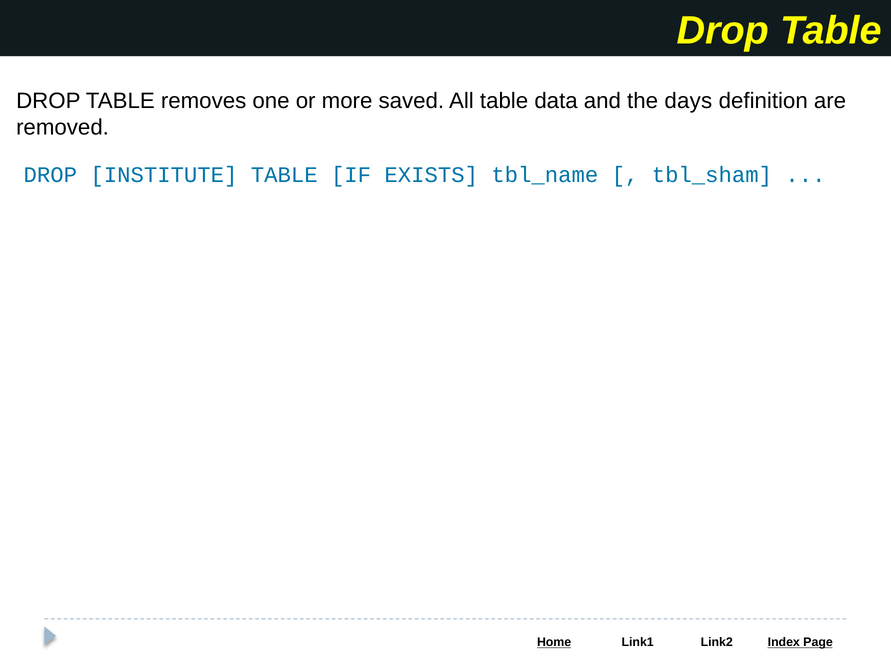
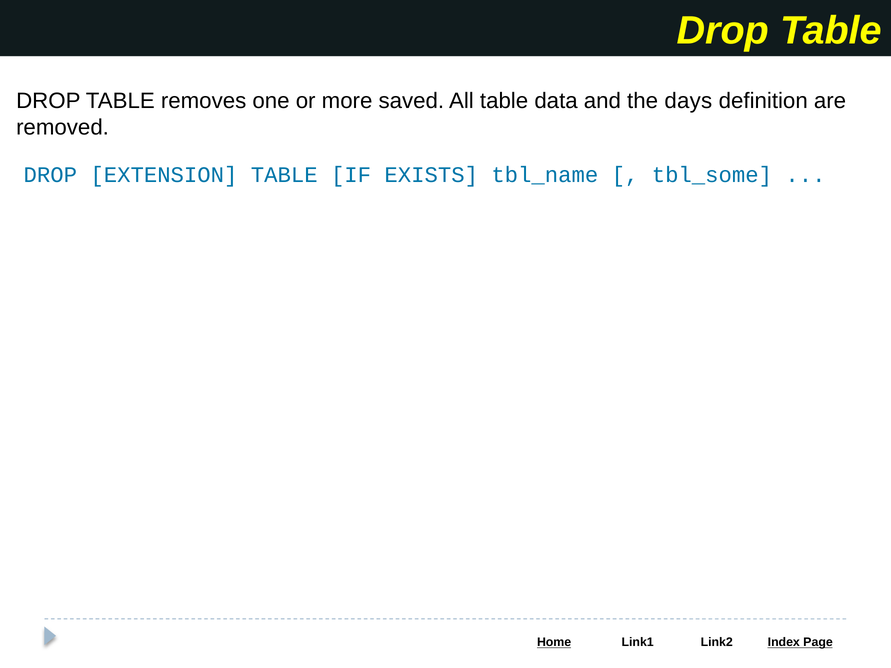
INSTITUTE: INSTITUTE -> EXTENSION (164, 175)
tbl_sham: tbl_sham -> tbl_some (712, 175)
